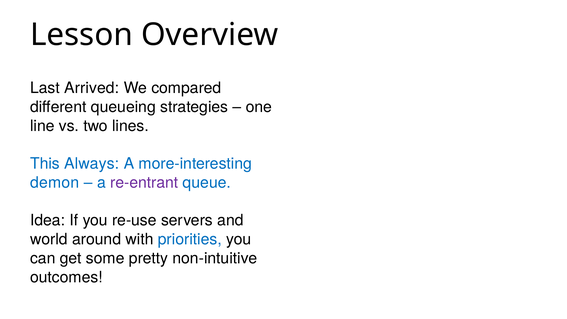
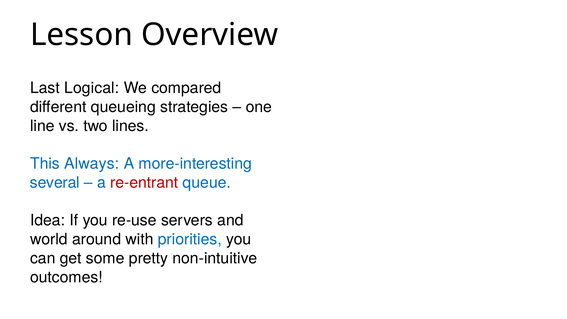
Arrived: Arrived -> Logical (92, 88)
demon: demon -> several (55, 183)
re-entrant colour: purple -> red (144, 183)
